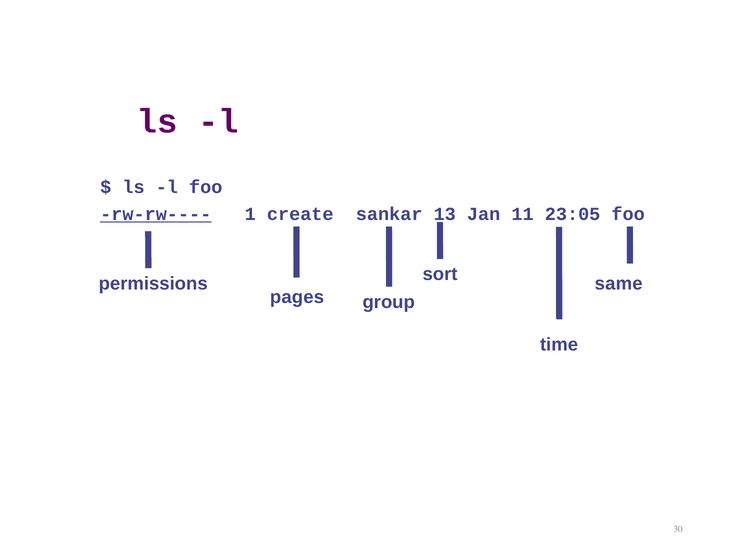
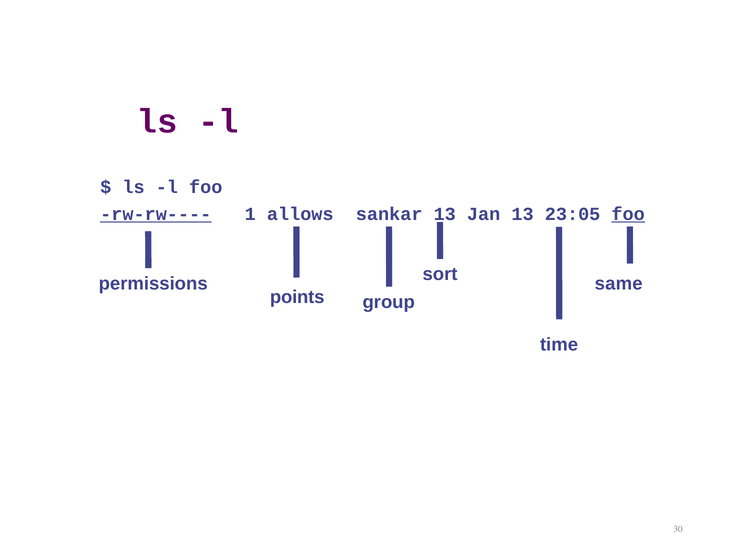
create: create -> allows (300, 214)
Jan 11: 11 -> 13 (523, 214)
foo underline: none -> present (628, 214)
pages: pages -> points (297, 298)
